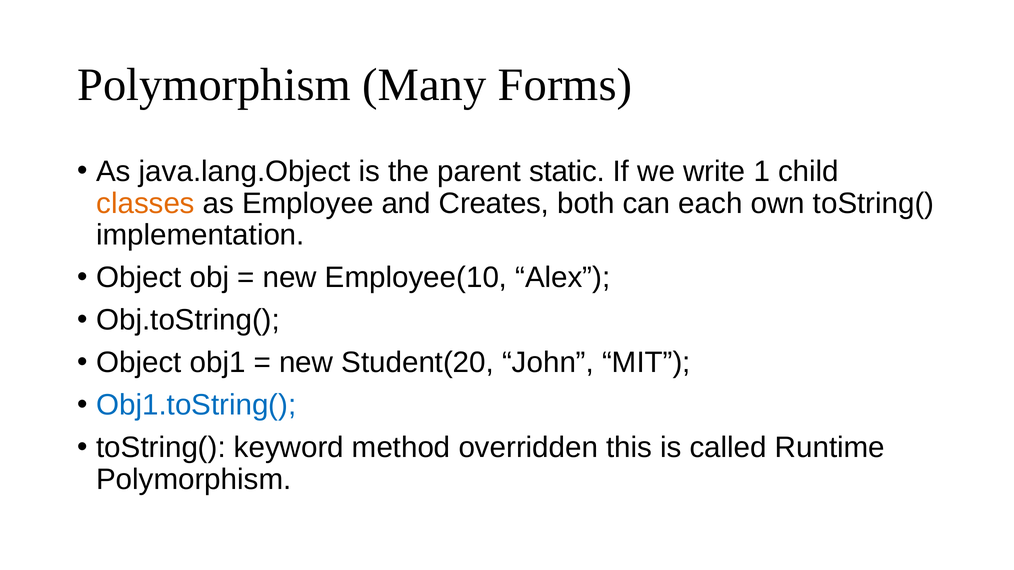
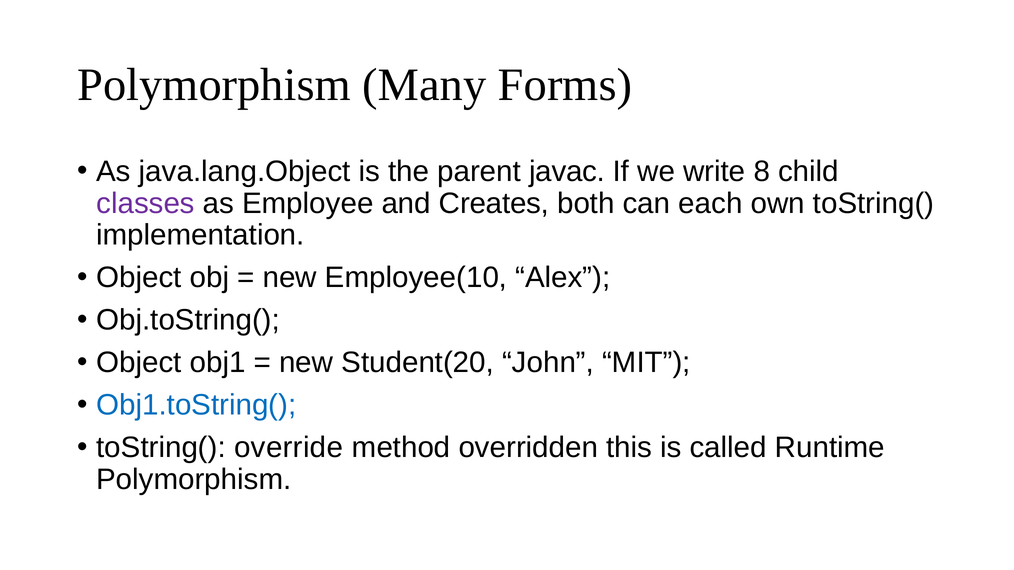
static: static -> javac (567, 171)
1: 1 -> 8 (762, 171)
classes colour: orange -> purple (146, 203)
keyword: keyword -> override (289, 448)
